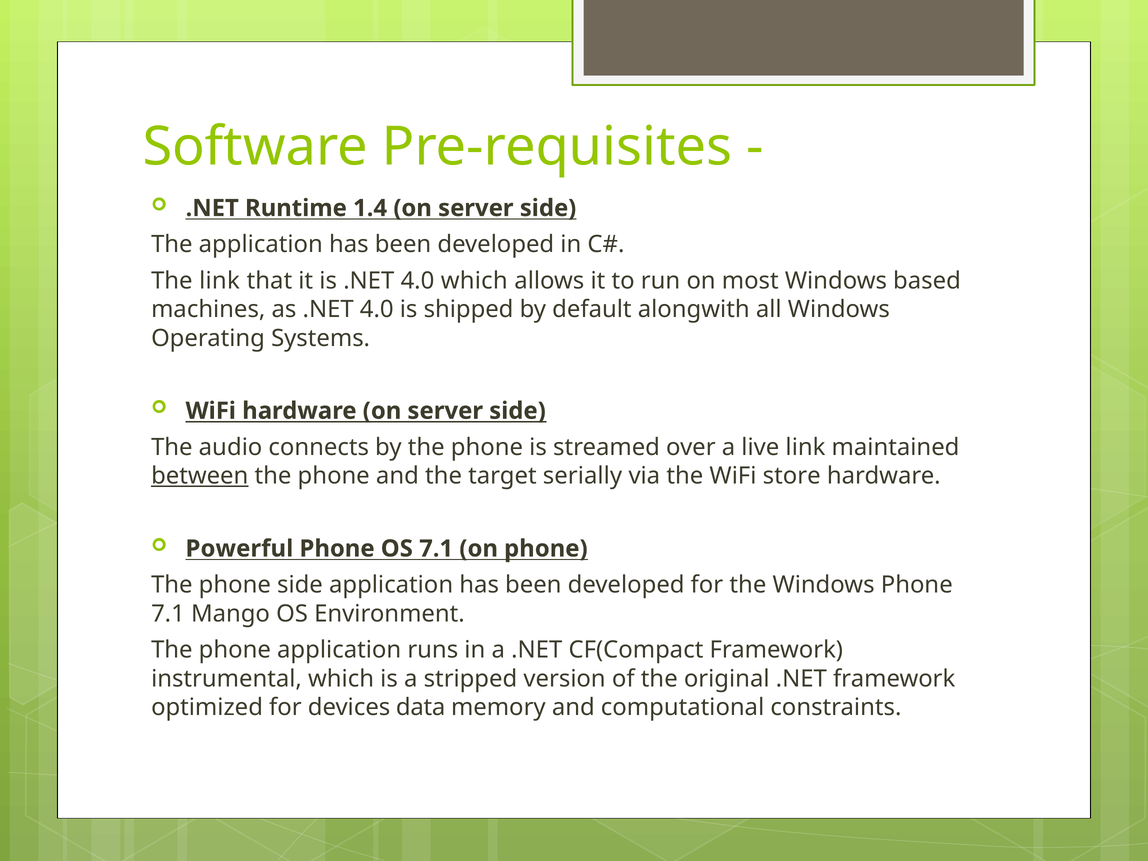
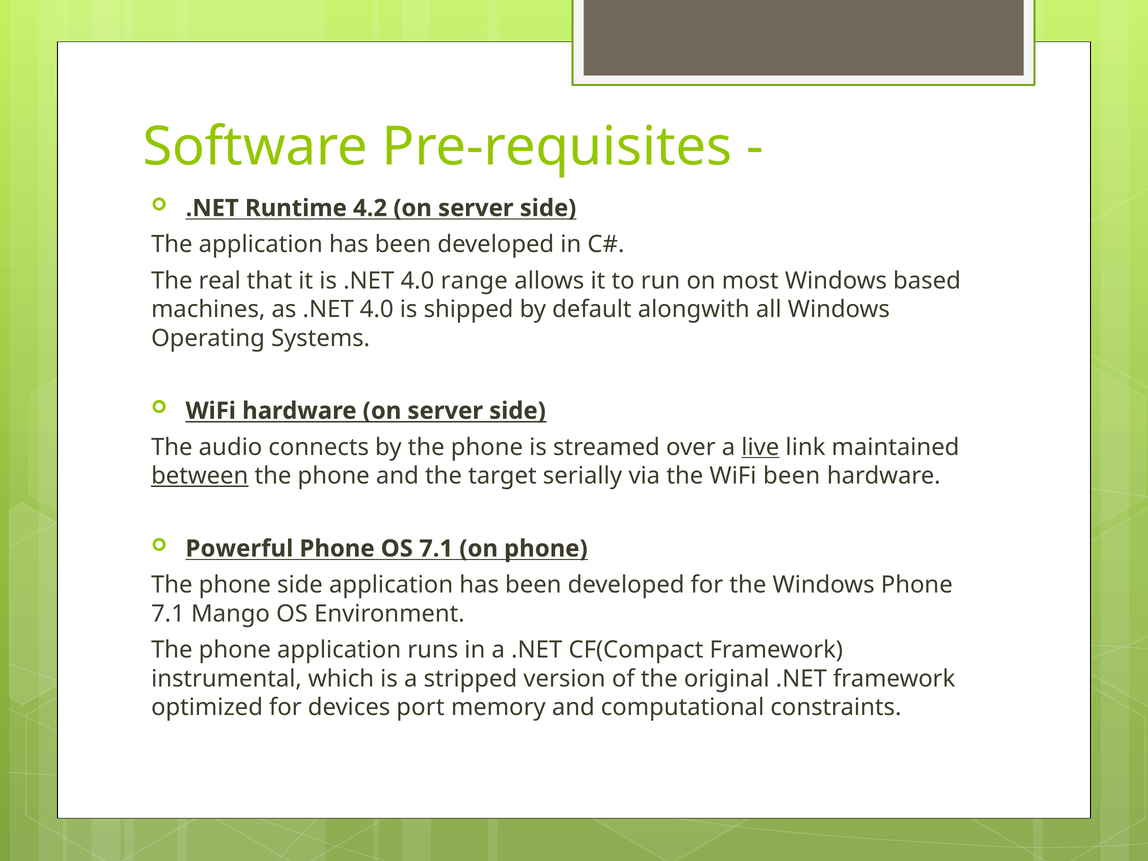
1.4: 1.4 -> 4.2 (370, 208)
The link: link -> real (220, 281)
4.0 which: which -> range (474, 281)
live underline: none -> present (760, 447)
WiFi store: store -> been (792, 476)
data: data -> port (420, 707)
